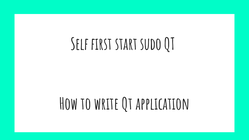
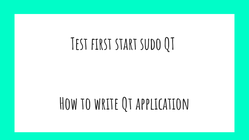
Self: Self -> Test (79, 44)
